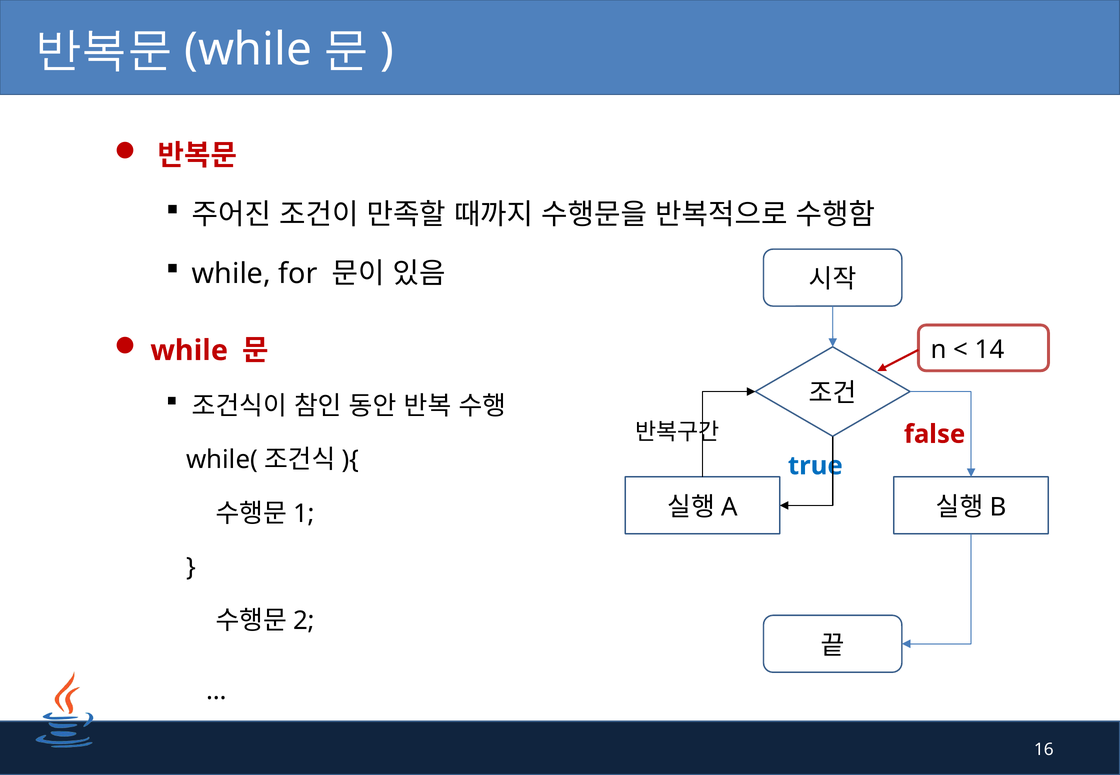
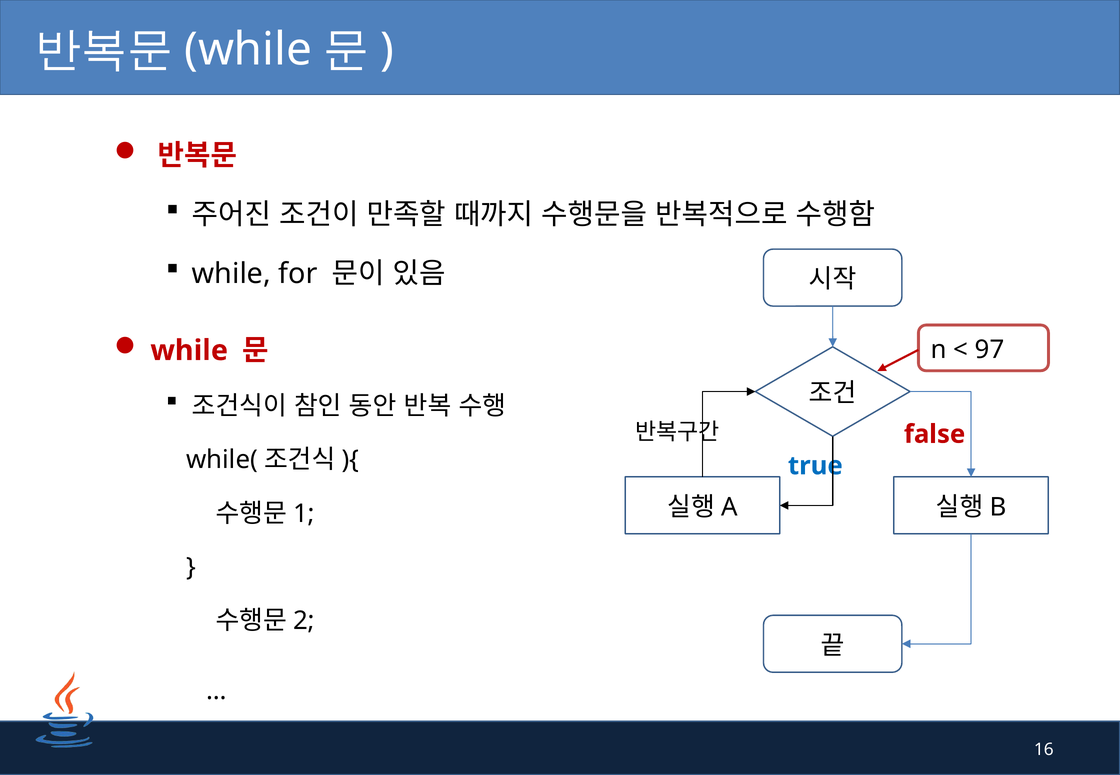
14: 14 -> 97 (990, 350)
